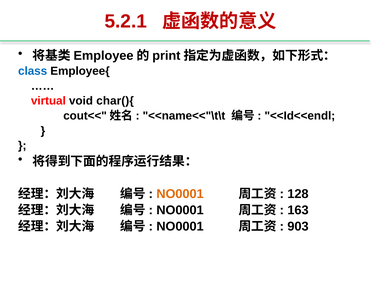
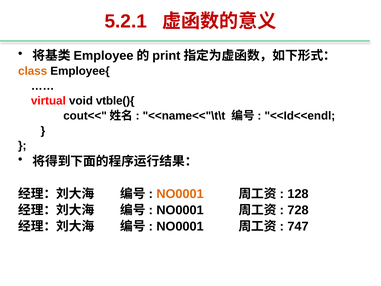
class colour: blue -> orange (33, 71)
char(){: char(){ -> vtble(){ (115, 101)
163: 163 -> 728 (298, 210)
903: 903 -> 747 (298, 226)
